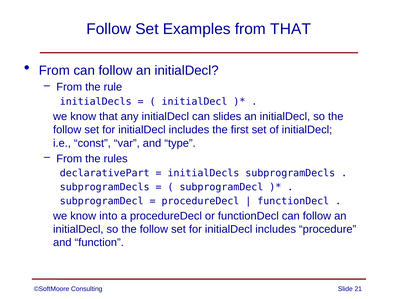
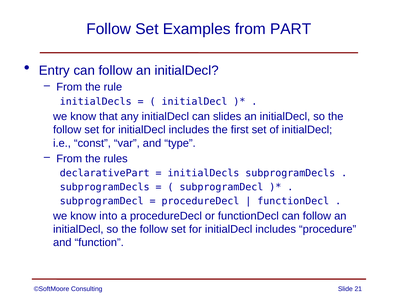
from THAT: THAT -> PART (291, 29)
From: From -> Entry (54, 70)
